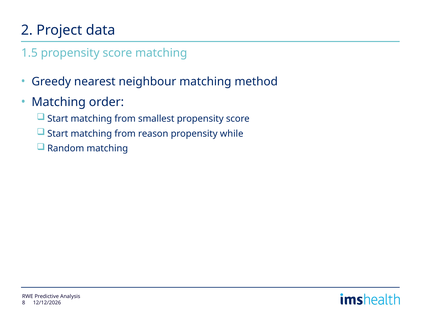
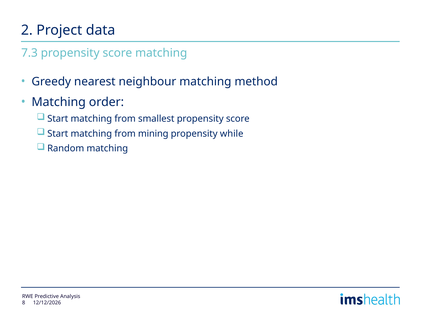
1.5: 1.5 -> 7.3 (29, 53)
reason: reason -> mining (153, 133)
